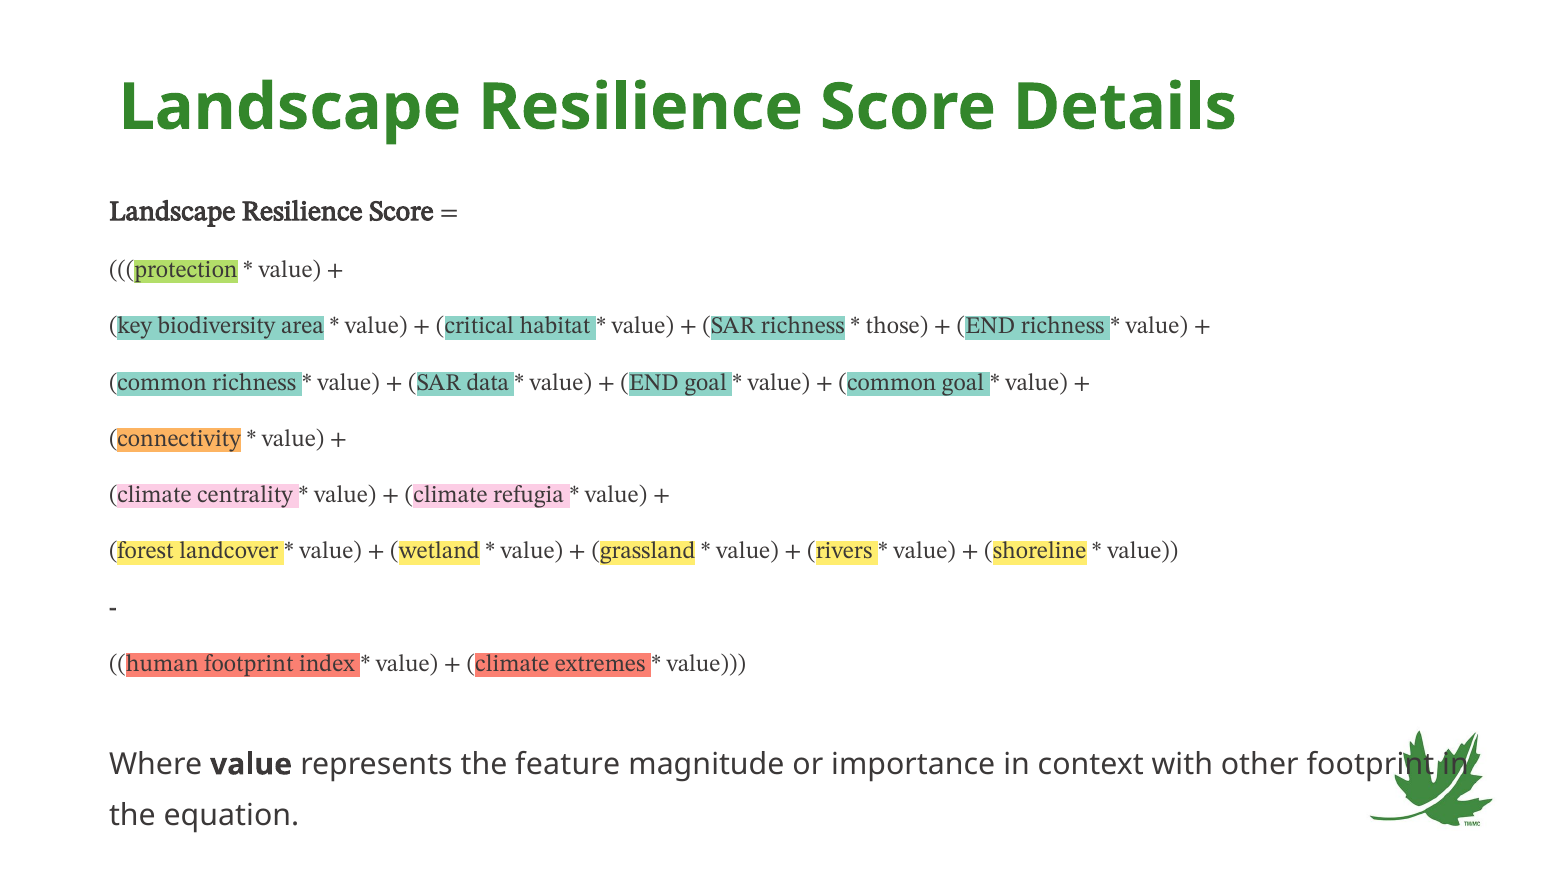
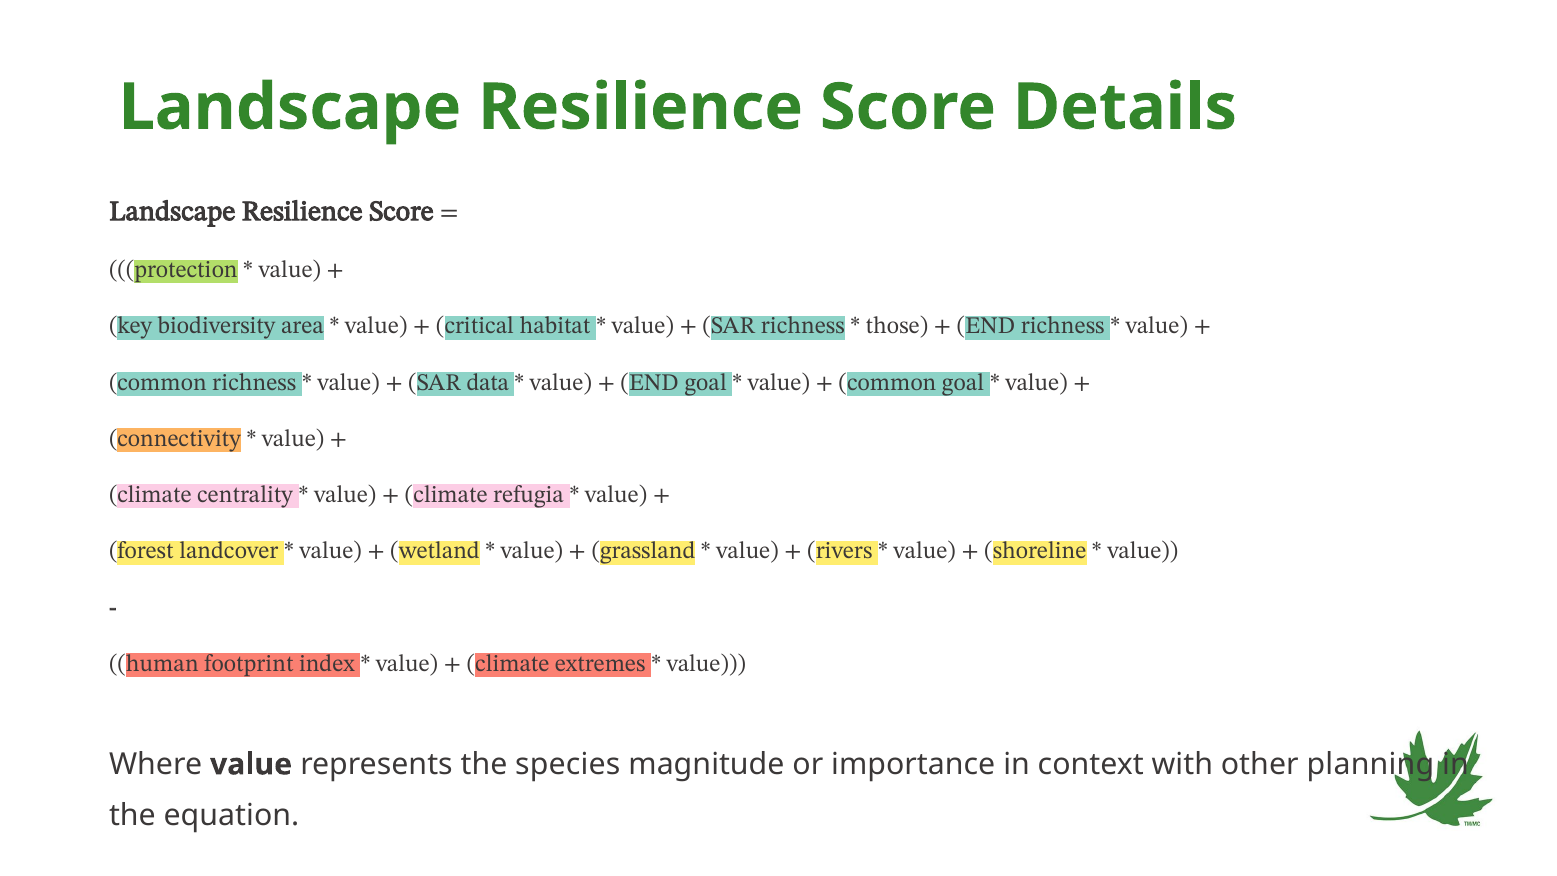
feature: feature -> species (568, 764)
other footprint: footprint -> planning (1370, 764)
